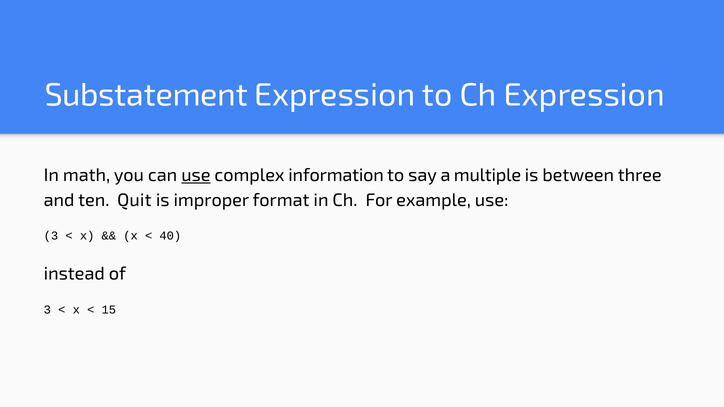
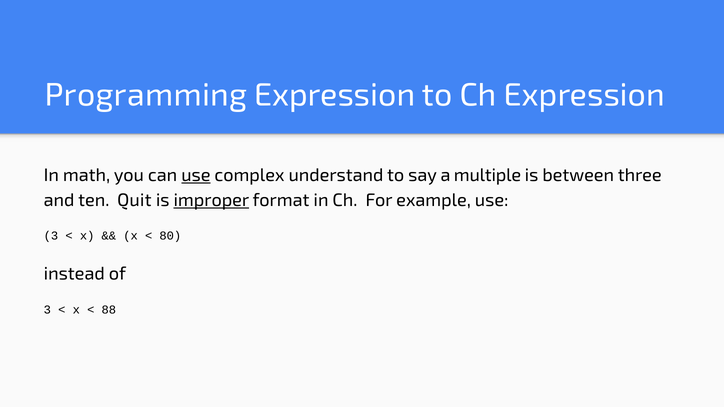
Substatement: Substatement -> Programming (146, 95)
information: information -> understand (336, 175)
improper underline: none -> present (211, 200)
40: 40 -> 80 (170, 236)
15: 15 -> 88 (109, 310)
